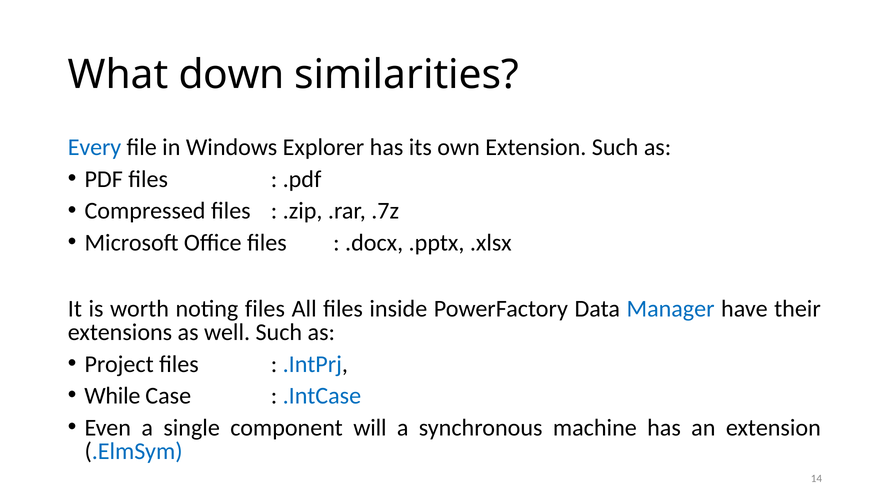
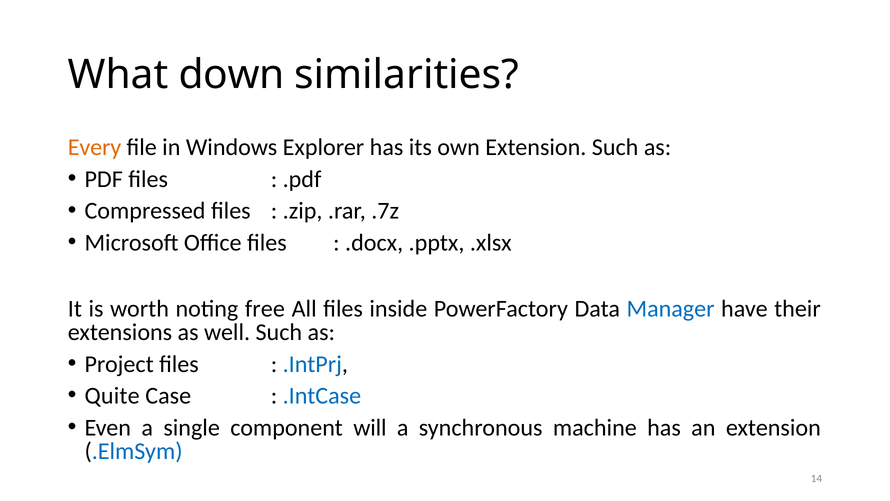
Every colour: blue -> orange (95, 147)
noting files: files -> free (265, 309)
While: While -> Quite (112, 396)
